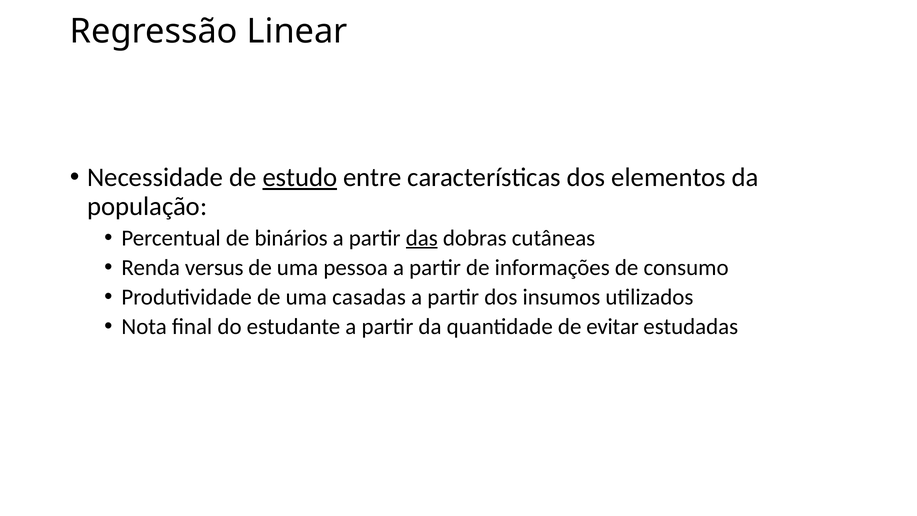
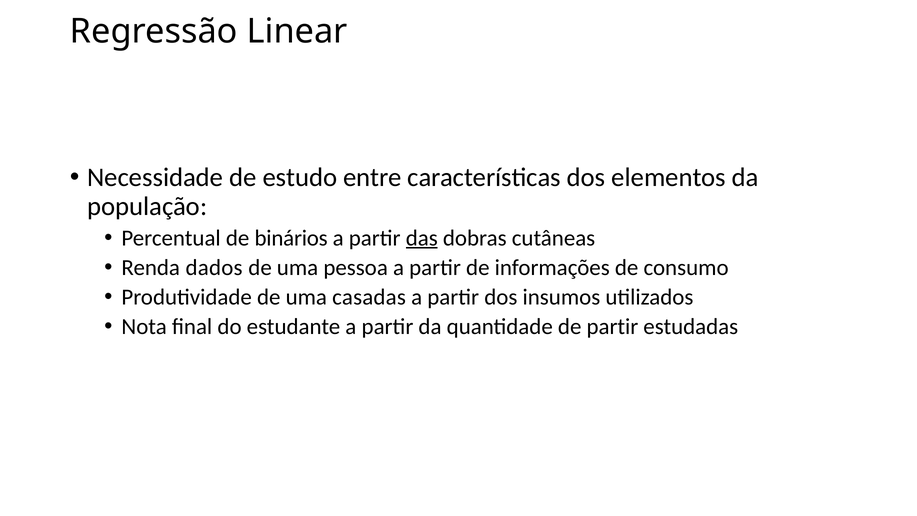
estudo underline: present -> none (300, 177)
versus: versus -> dados (214, 267)
de evitar: evitar -> partir (612, 326)
